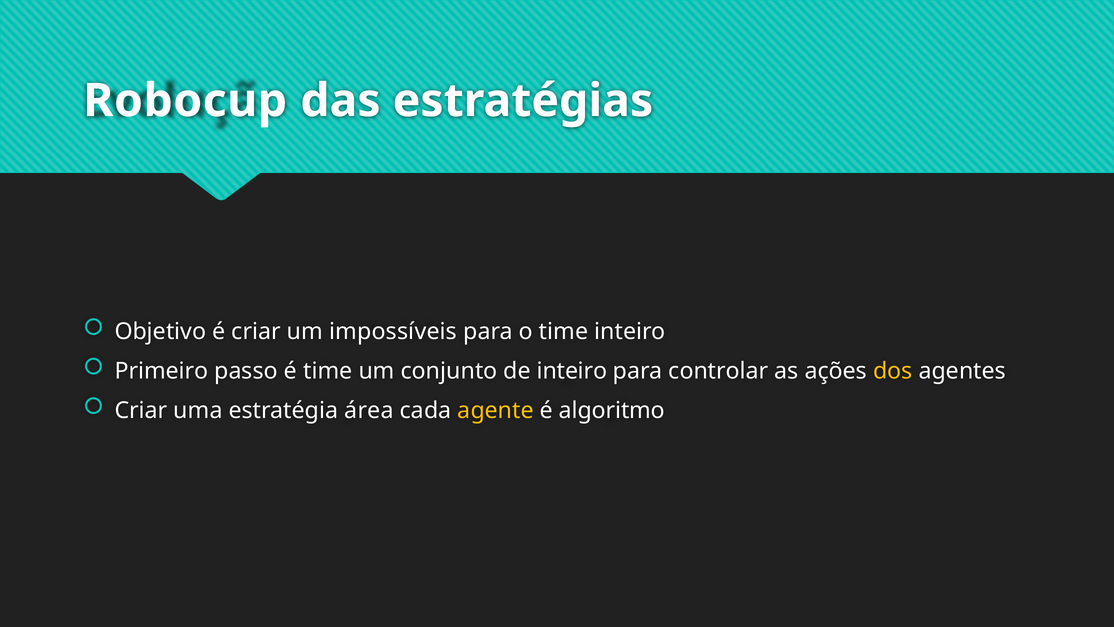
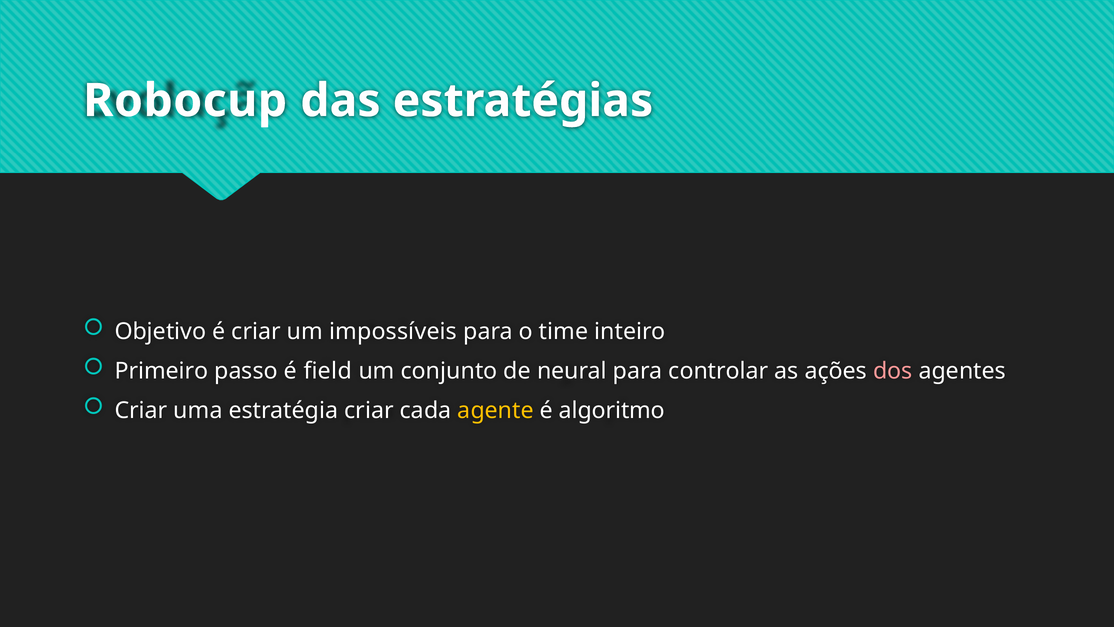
é time: time -> field (328, 371)
de inteiro: inteiro -> neural (572, 371)
dos colour: yellow -> pink (893, 371)
estratégia área: área -> criar (369, 410)
